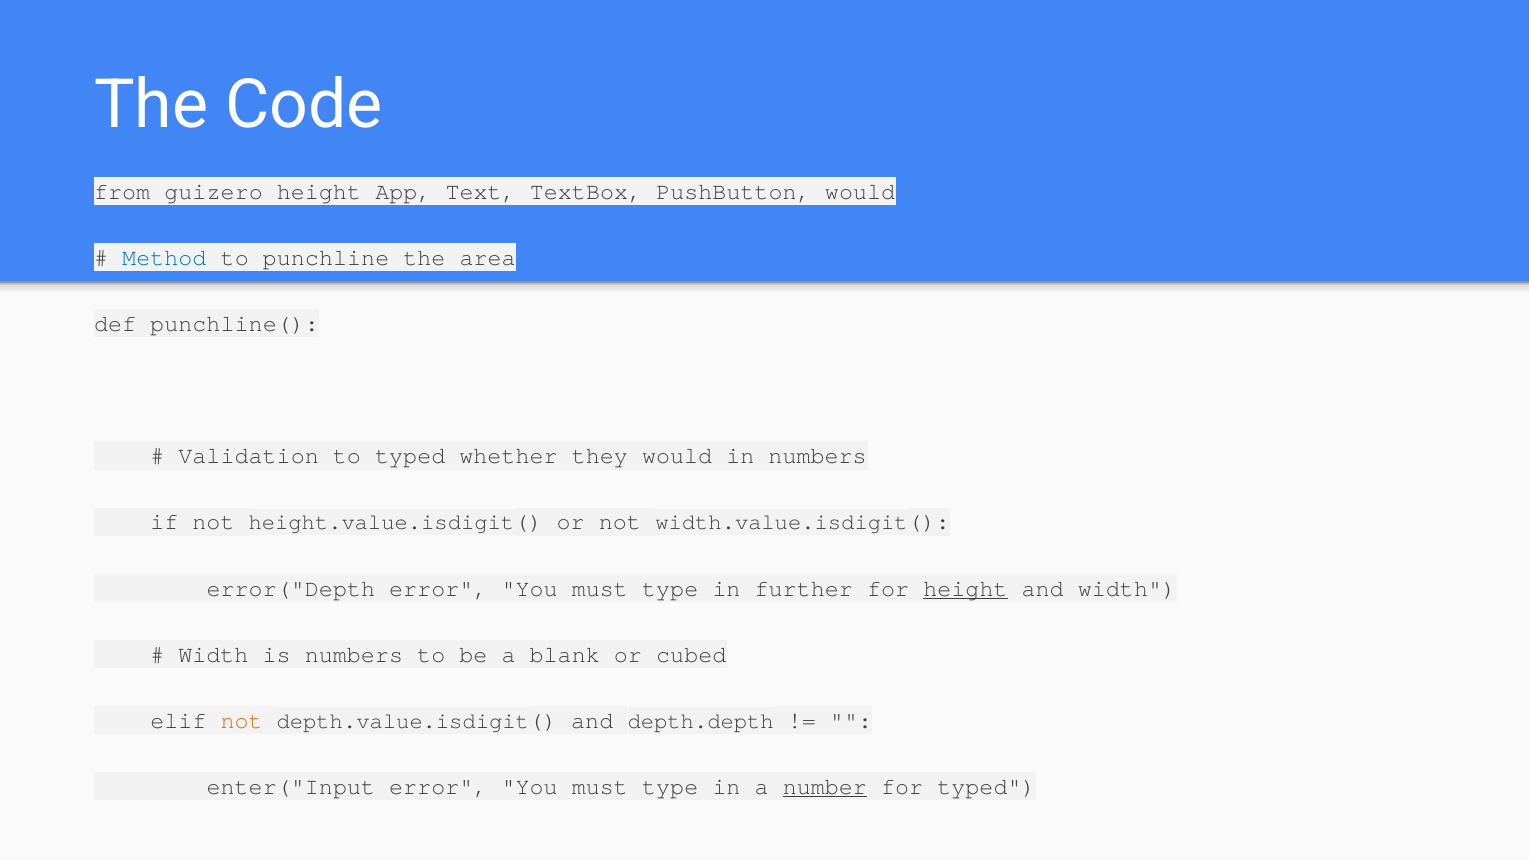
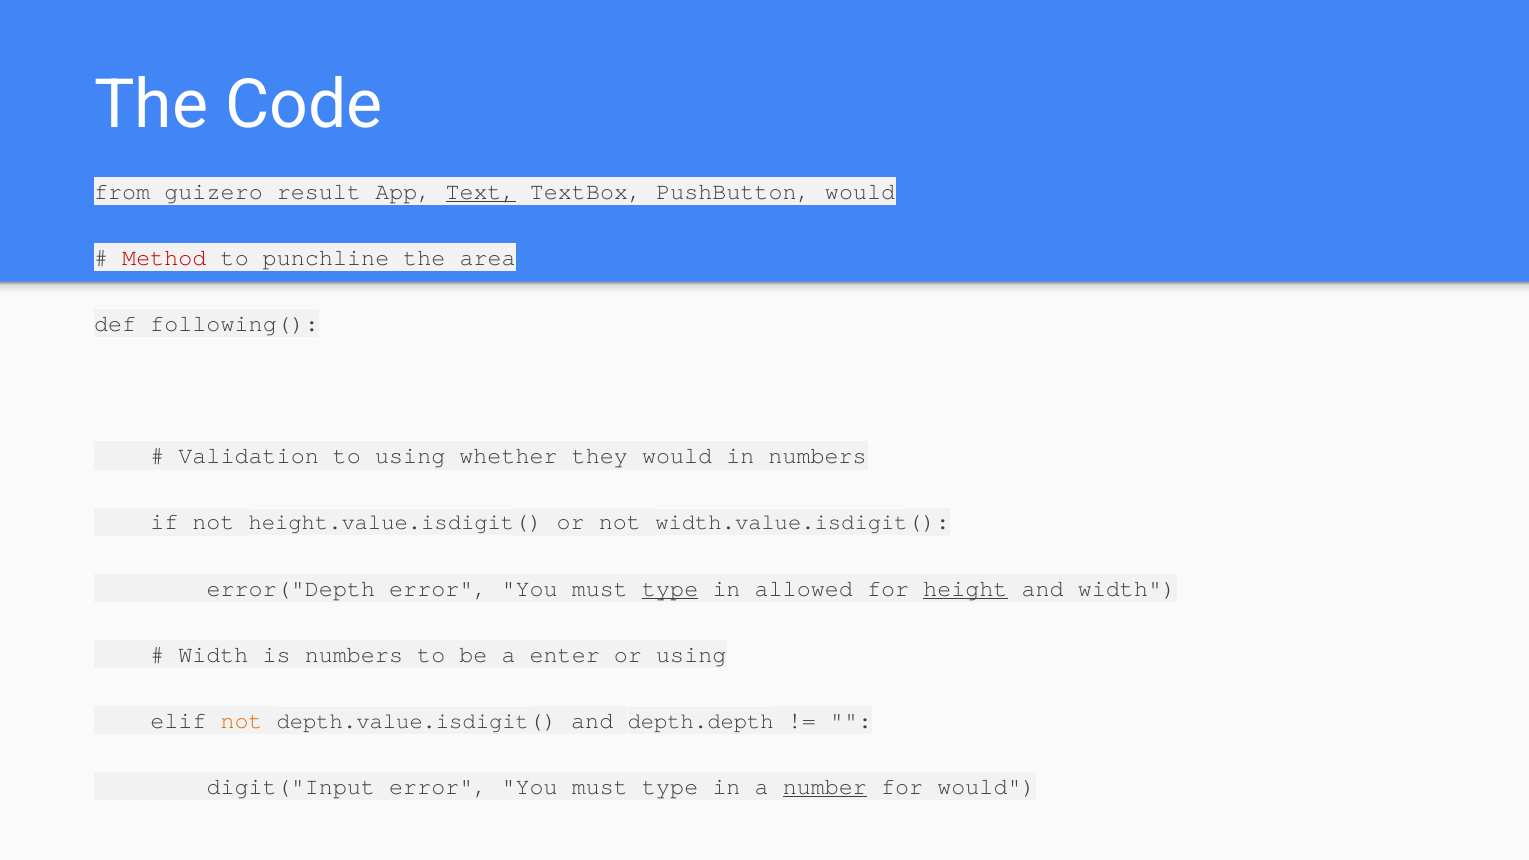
guizero height: height -> result (319, 191)
Text underline: none -> present (481, 191)
Method colour: blue -> red (164, 258)
punchline(: punchline( -> following( (235, 324)
to typed: typed -> using (410, 456)
type underline: none -> present (670, 588)
further: further -> allowed (804, 588)
blank: blank -> enter (565, 655)
or cubed: cubed -> using (691, 655)
enter("Input: enter("Input -> digit("Input (291, 787)
for typed: typed -> would (986, 787)
